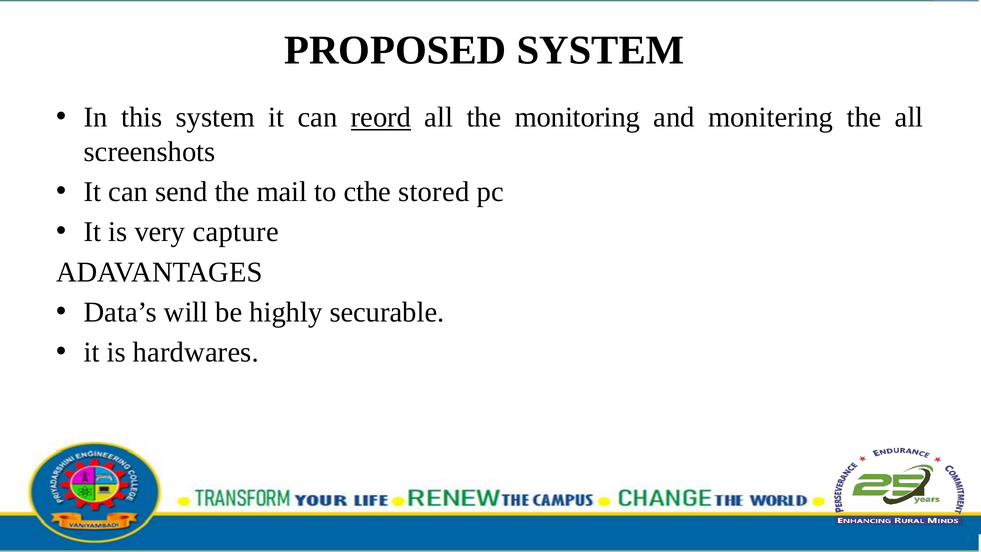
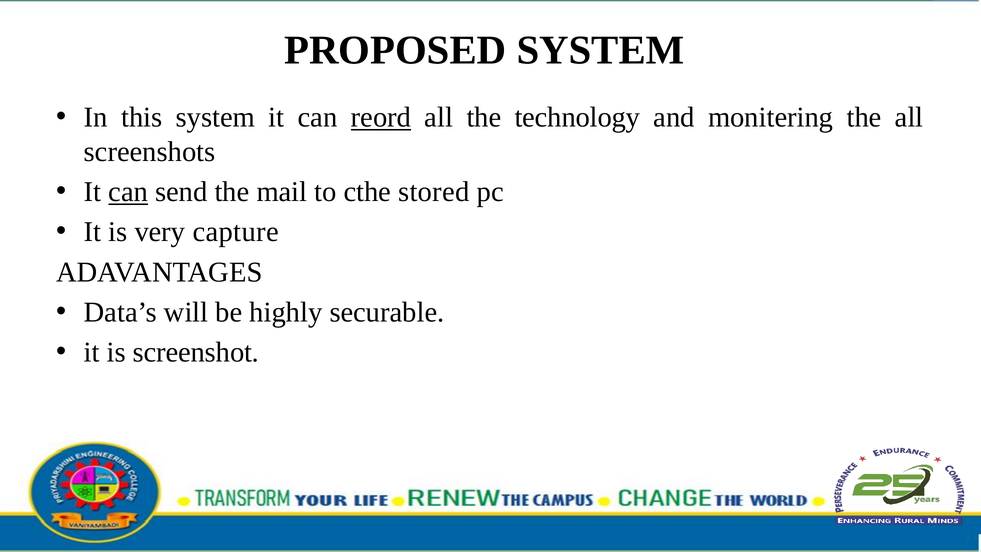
monitoring: monitoring -> technology (577, 117)
can underline: none -> present (128, 192)
hardwares: hardwares -> screenshot (196, 352)
